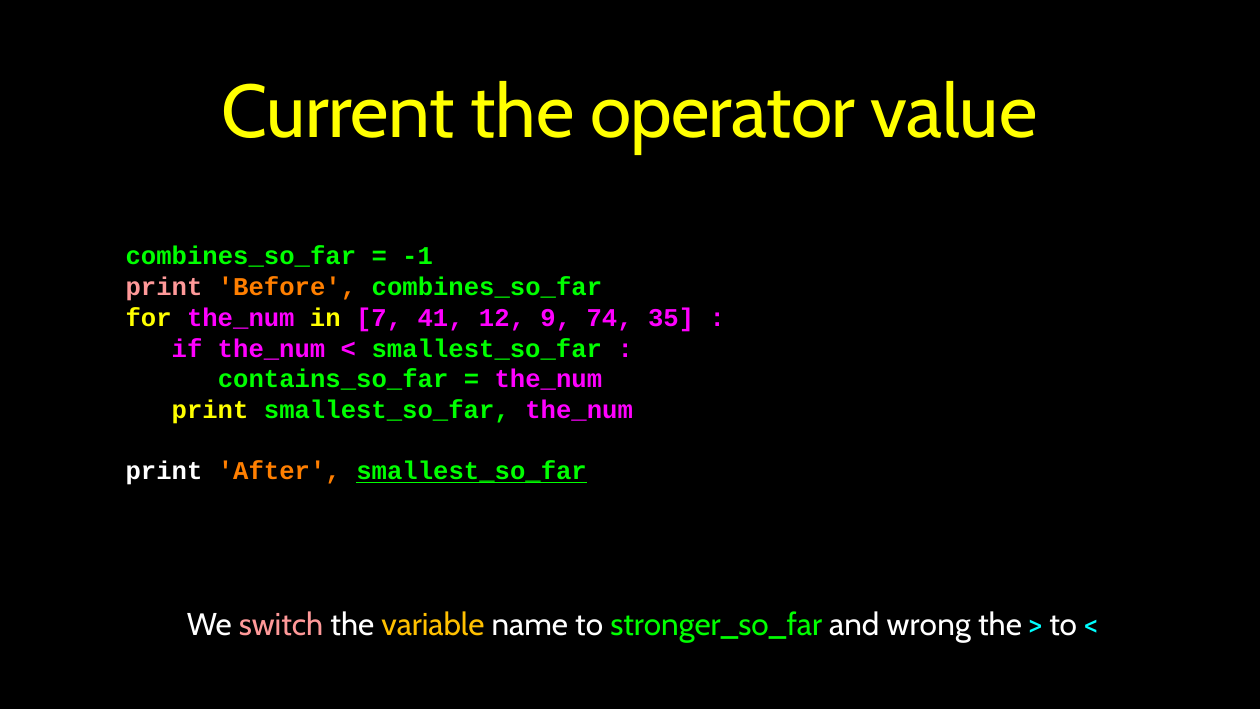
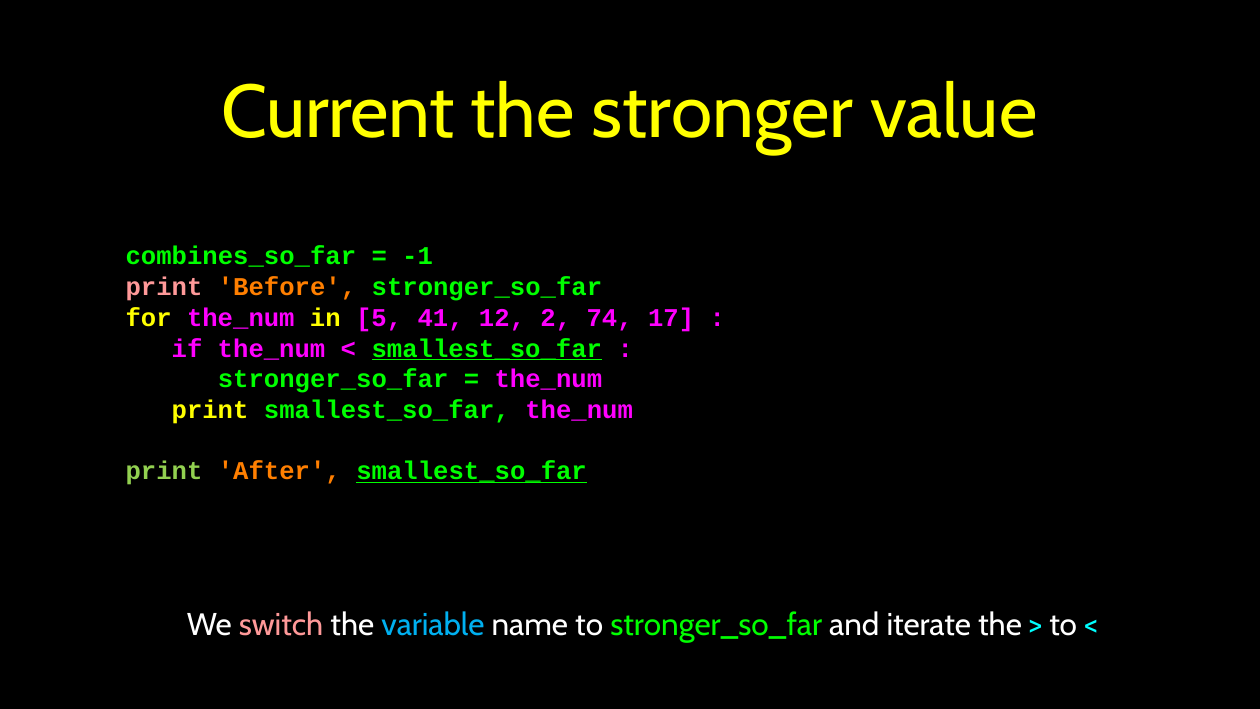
operator: operator -> stronger (722, 113)
Before combines_so_far: combines_so_far -> stronger_so_far (487, 287)
7: 7 -> 5 (379, 318)
9: 9 -> 2 (556, 318)
35: 35 -> 17 (671, 318)
smallest_so_far underline: none -> present (487, 348)
contains_so_far: contains_so_far -> stronger_so_far (333, 379)
print colour: white -> light green (164, 471)
variable colour: yellow -> light blue (433, 625)
wrong: wrong -> iterate (929, 625)
